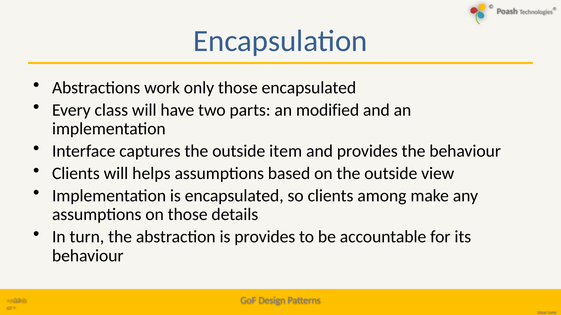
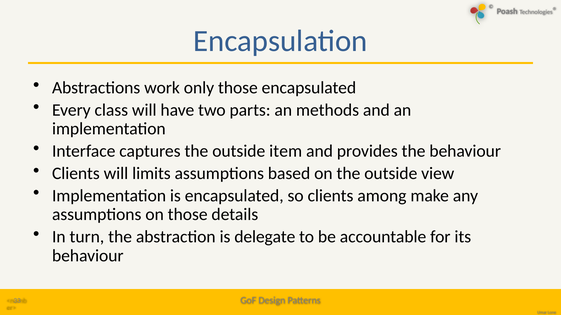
modified: modified -> methods (328, 110)
helps: helps -> limits (151, 174)
is provides: provides -> delegate (265, 237)
